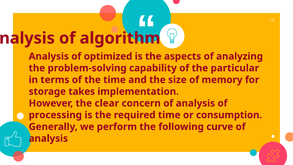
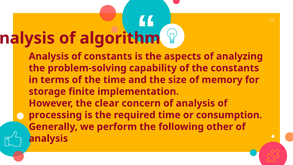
of optimized: optimized -> constants (108, 56)
the particular: particular -> constants (235, 68)
takes: takes -> finite (82, 91)
curve: curve -> other (220, 127)
